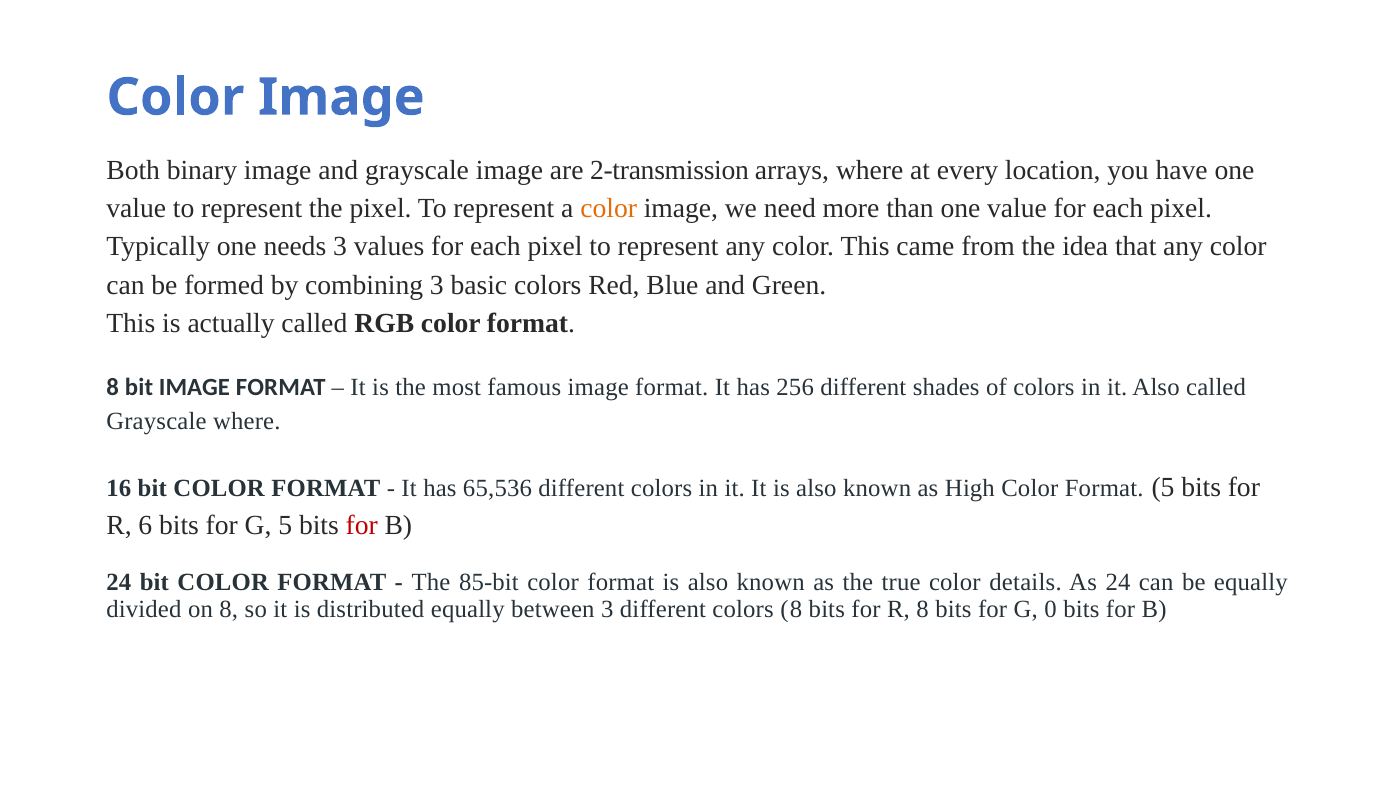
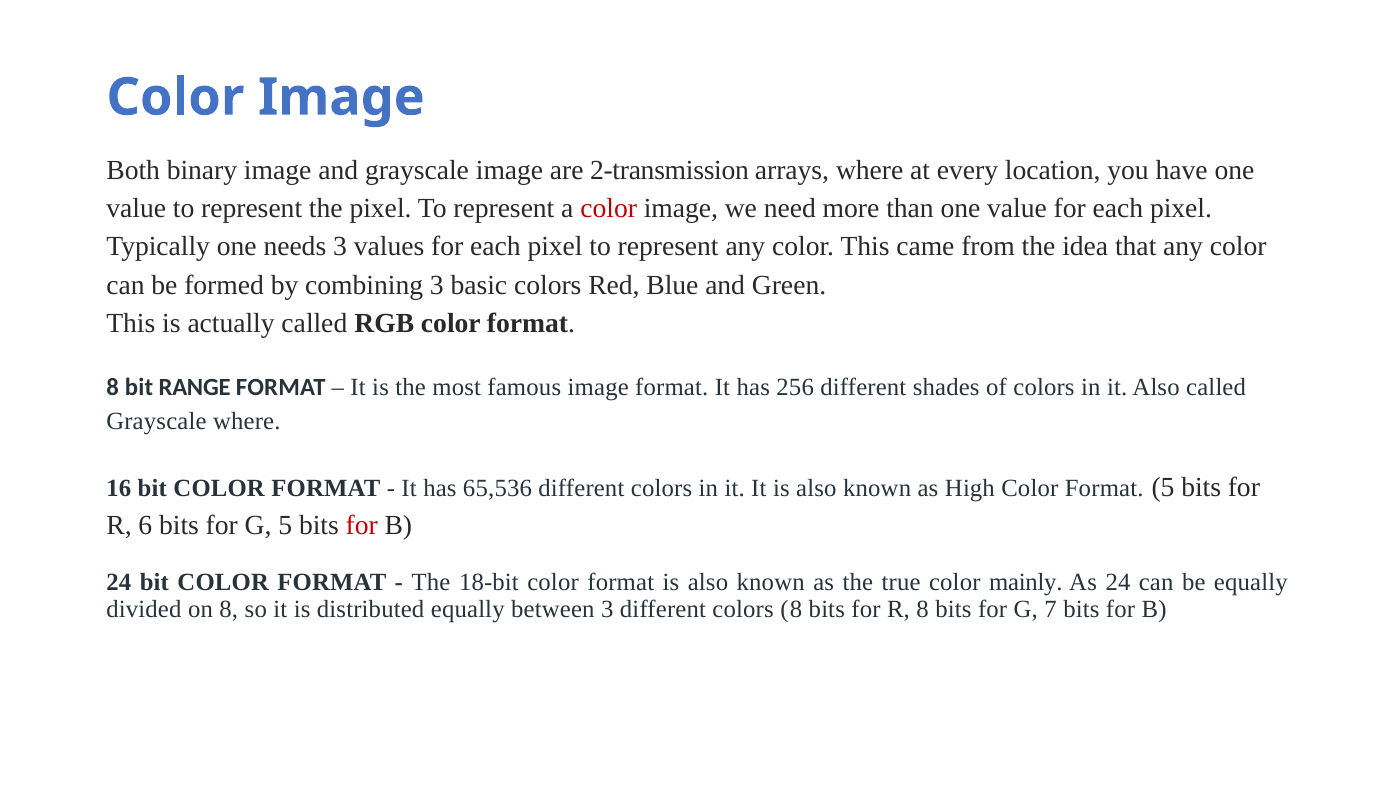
color colour: orange -> red (609, 209)
bit IMAGE: IMAGE -> RANGE (195, 388)
85-bit: 85-bit -> 18-bit (489, 583)
details: details -> mainly (1026, 583)
0: 0 -> 7 (1051, 609)
